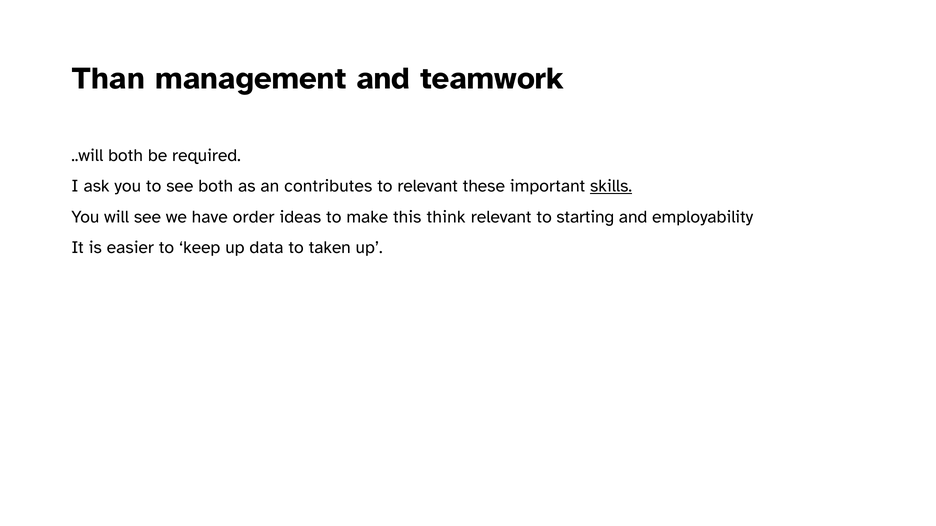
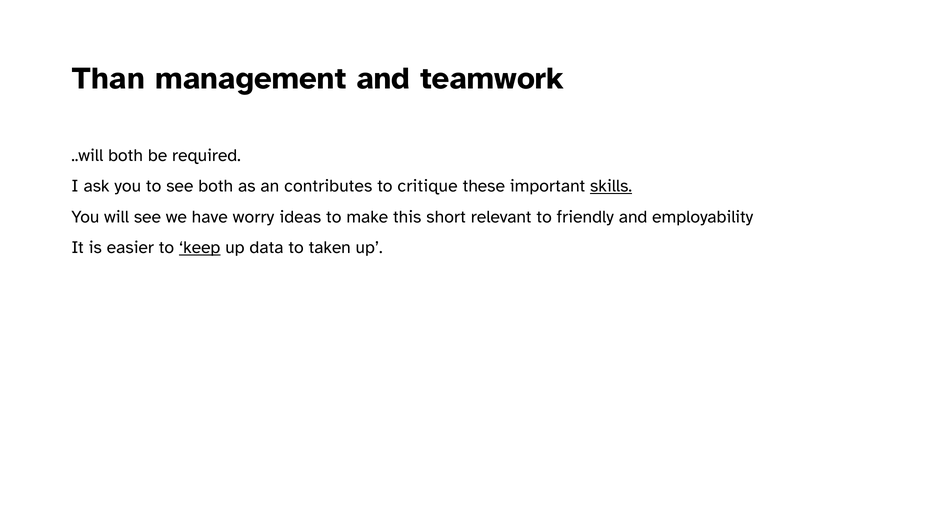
to relevant: relevant -> critique (428, 186)
order: order -> worry (254, 217)
think: think -> short (446, 217)
starting: starting -> friendly (585, 217)
keep underline: none -> present (200, 248)
